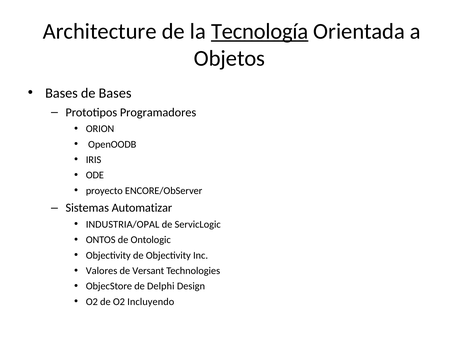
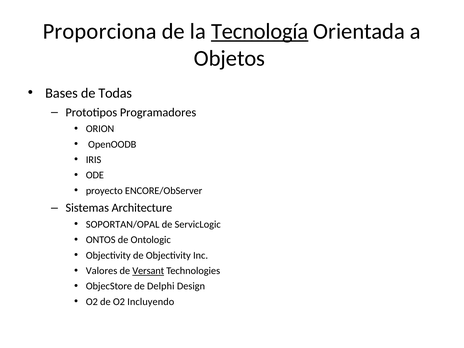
Architecture: Architecture -> Proporciona (100, 31)
de Bases: Bases -> Todas (115, 93)
Automatizar: Automatizar -> Architecture (142, 208)
INDUSTRIA/OPAL: INDUSTRIA/OPAL -> SOPORTAN/OPAL (123, 224)
Versant underline: none -> present (148, 271)
